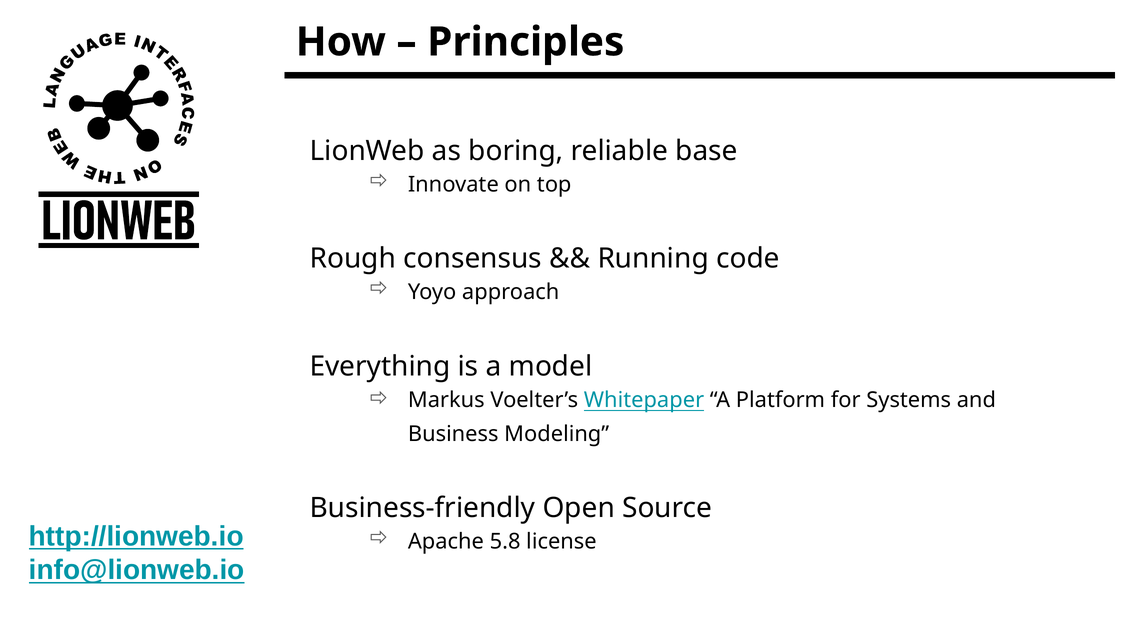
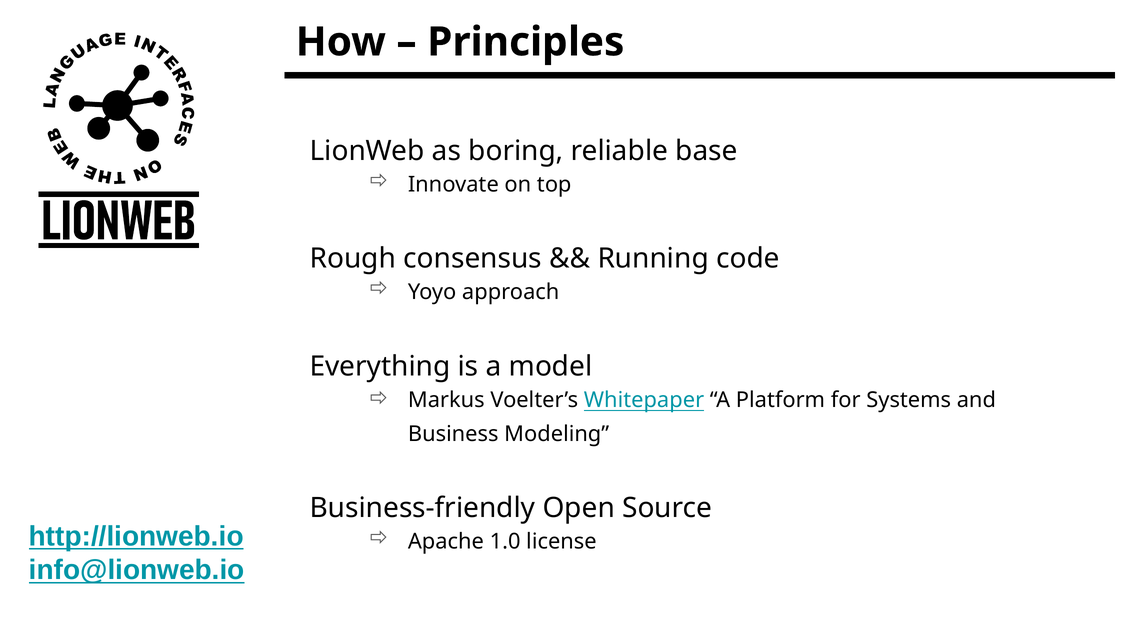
5.8: 5.8 -> 1.0 (505, 541)
